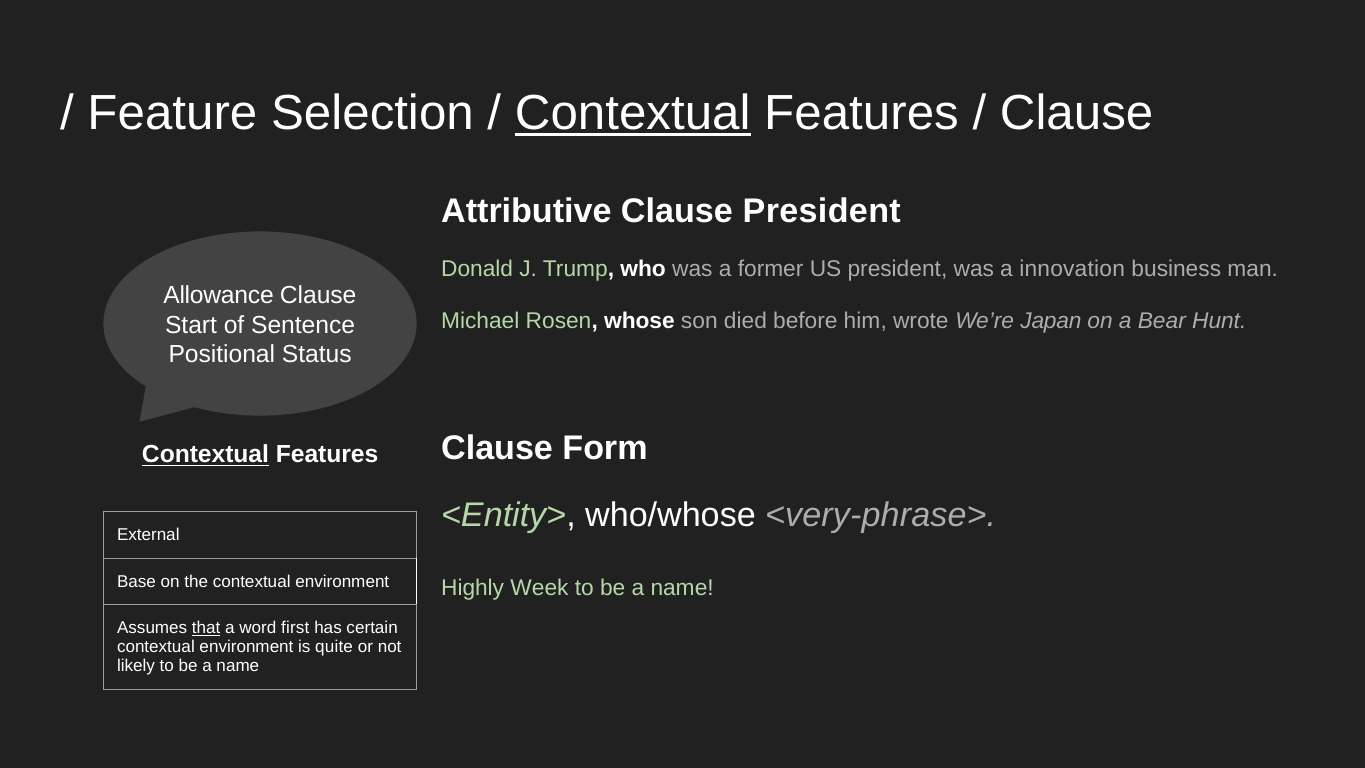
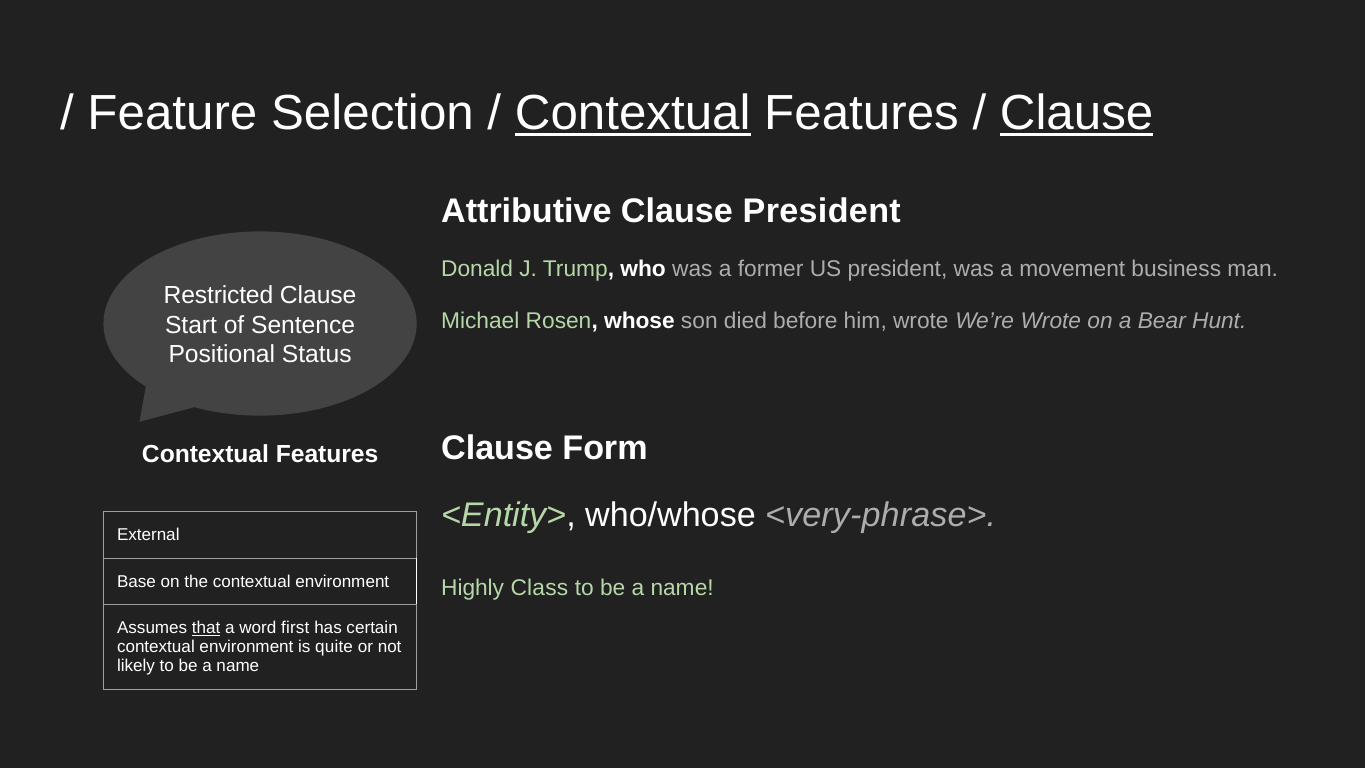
Clause underline: none -> present (1077, 113)
innovation: innovation -> movement (1072, 269)
Allowance: Allowance -> Restricted (218, 296)
We’re Japan: Japan -> Wrote (1051, 321)
Contextual underline: present -> none (205, 455)
Week: Week -> Class (539, 588)
